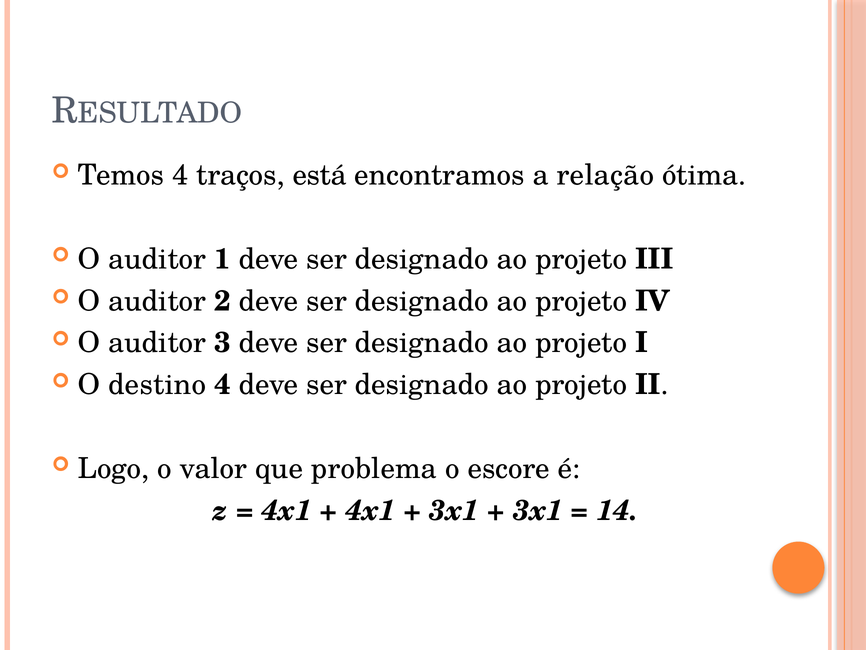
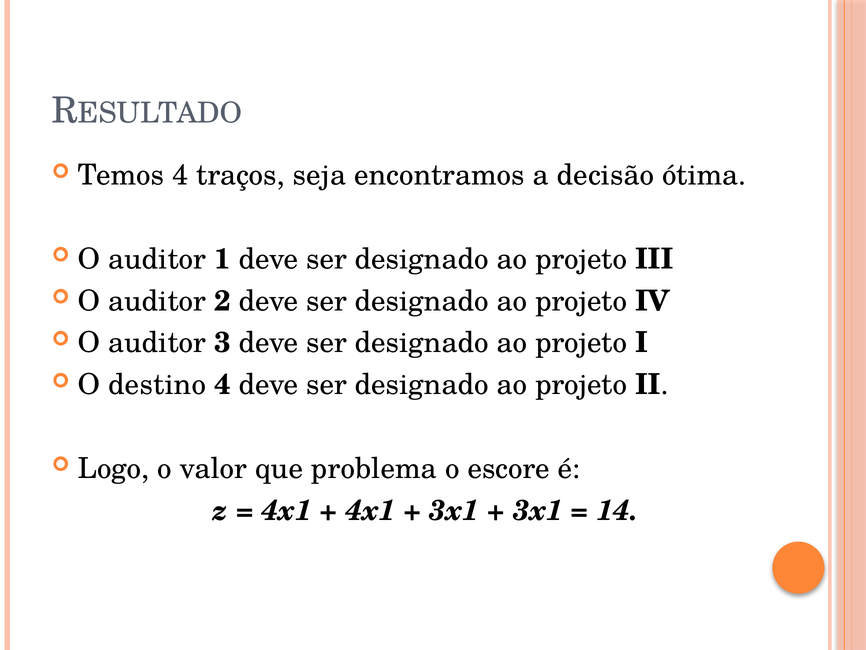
está: está -> seja (319, 175)
relação: relação -> decisão (606, 175)
